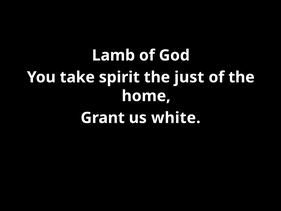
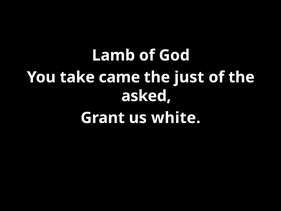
spirit: spirit -> came (119, 77)
home: home -> asked (146, 96)
